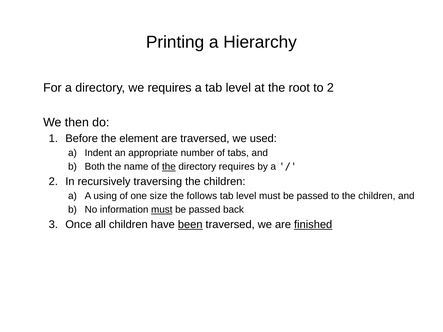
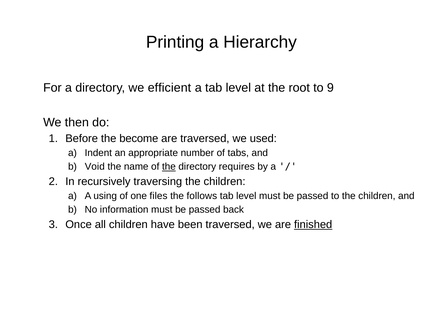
we requires: requires -> efficient (169, 88)
to 2: 2 -> 9 (330, 88)
element: element -> become (139, 139)
Both: Both -> Void (95, 167)
size: size -> files (159, 196)
must underline: present -> none (162, 210)
been underline: present -> none (190, 225)
